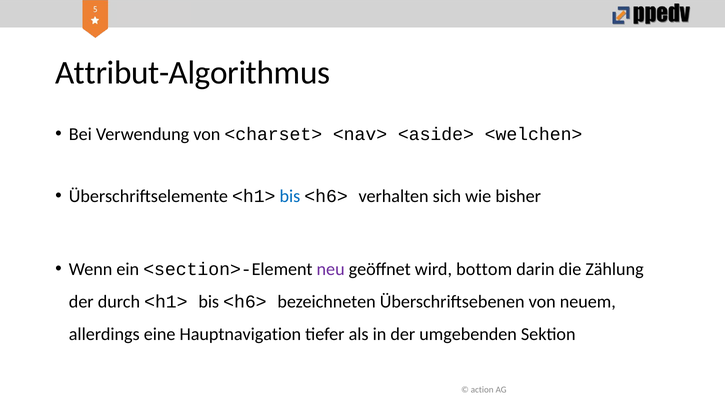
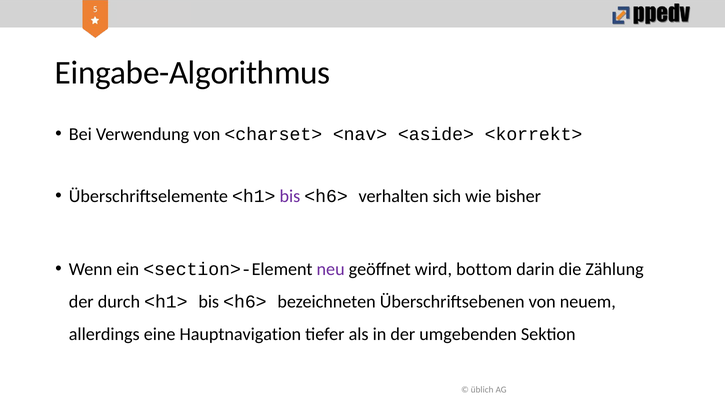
Attribut-Algorithmus: Attribut-Algorithmus -> Eingabe-Algorithmus (193, 73)
<welchen>: <welchen> -> <korrekt> (534, 134)
bis colour: blue -> purple (290, 196)
action: action -> üblich (482, 389)
